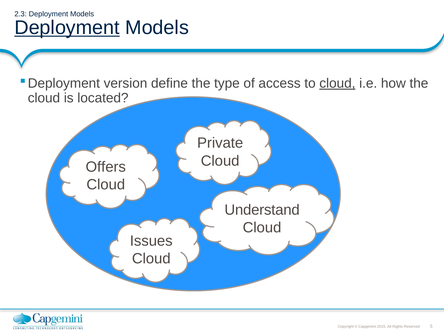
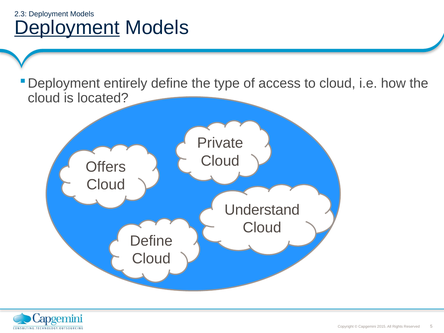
version: version -> entirely (126, 83)
cloud underline: present -> none (337, 83)
Issues: Issues -> Define (151, 241)
